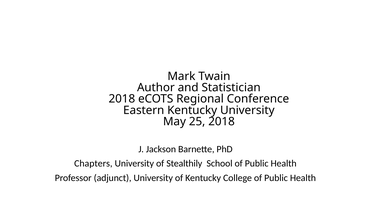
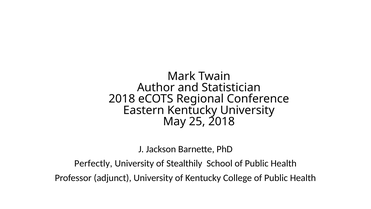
Chapters: Chapters -> Perfectly (93, 163)
